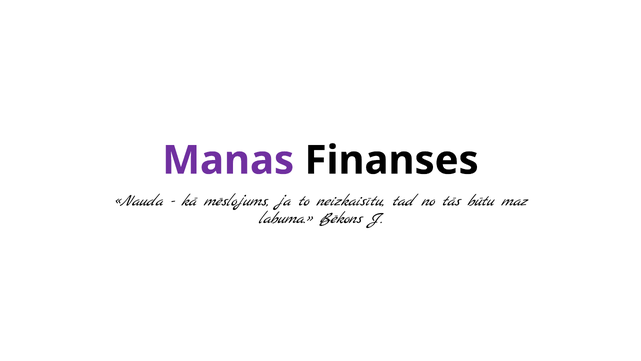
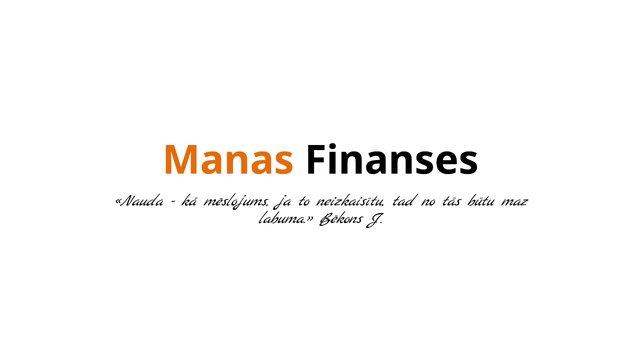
Manas colour: purple -> orange (228, 160)
